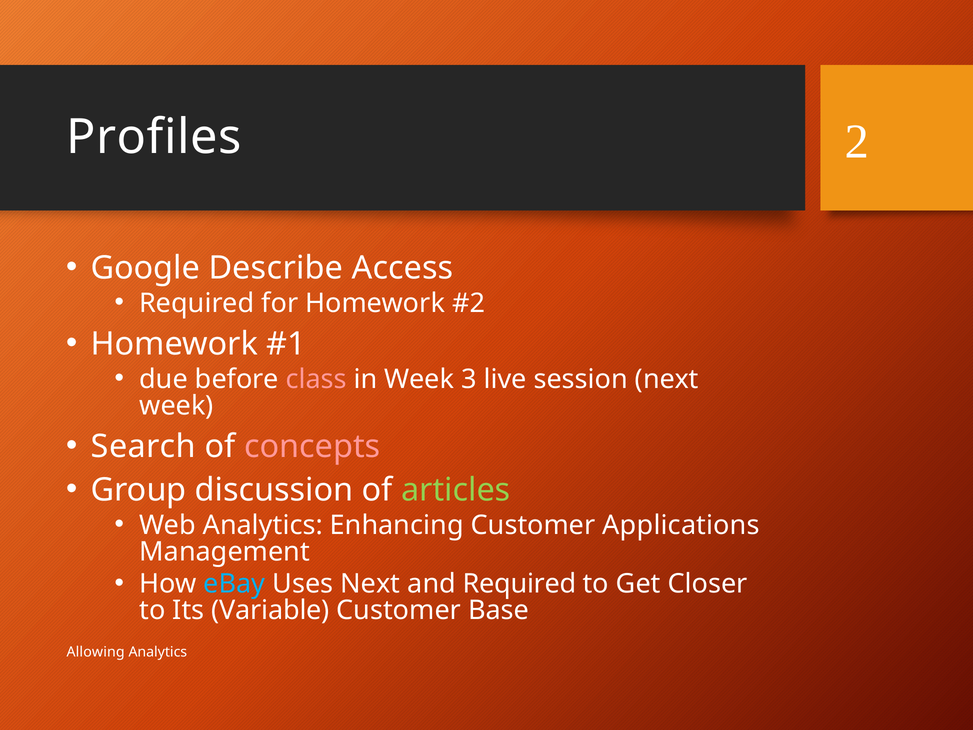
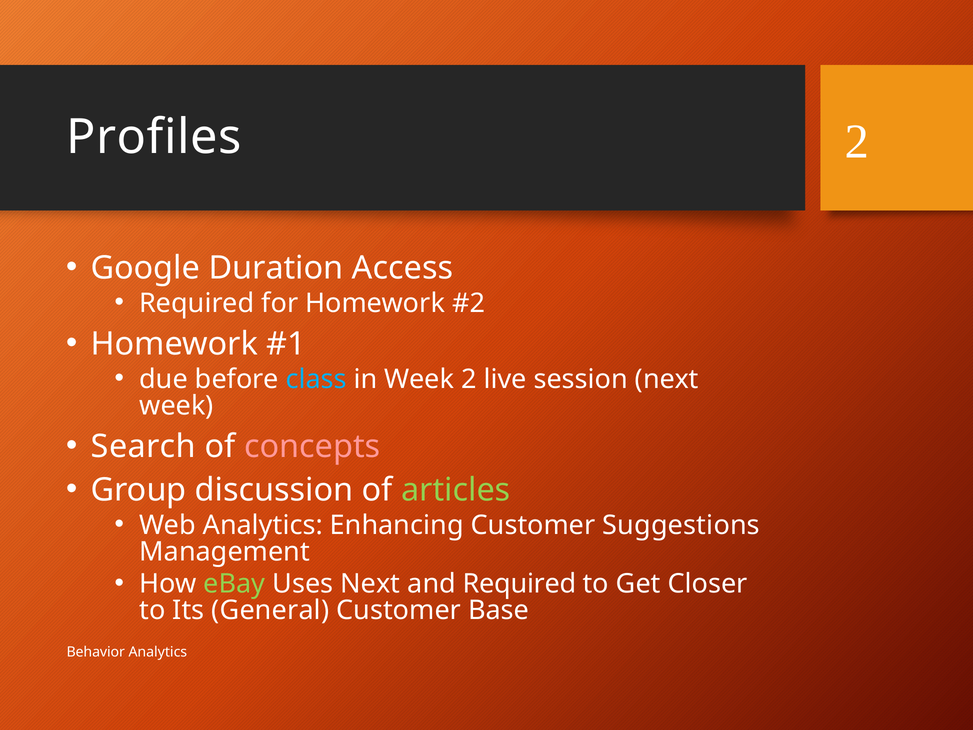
Describe: Describe -> Duration (276, 268)
class colour: pink -> light blue (316, 379)
Week 3: 3 -> 2 (469, 379)
Applications: Applications -> Suggestions (681, 525)
eBay colour: light blue -> light green (234, 584)
Variable: Variable -> General (270, 610)
Allowing: Allowing -> Behavior (96, 652)
